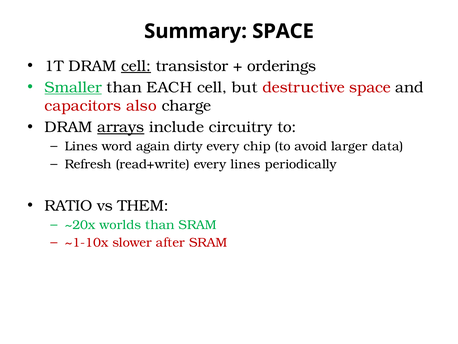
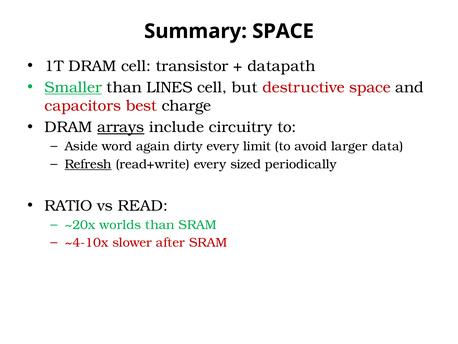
cell underline: present -> none (136, 66)
orderings: orderings -> datapath (282, 66)
EACH: EACH -> LINES (169, 87)
also: also -> best (142, 106)
Lines: Lines -> Aside (81, 146)
chip: chip -> limit (257, 146)
Refresh underline: none -> present (88, 164)
every lines: lines -> sized (246, 164)
THEM: THEM -> READ (143, 205)
~1-10x: ~1-10x -> ~4-10x (86, 242)
